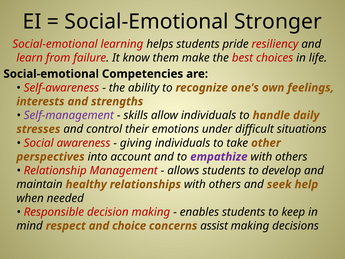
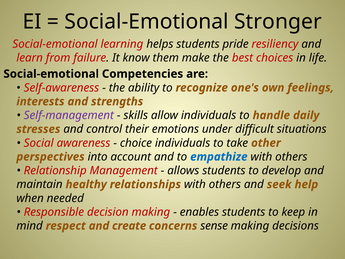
giving: giving -> choice (136, 143)
empathize colour: purple -> blue (219, 157)
choice: choice -> create (129, 226)
assist: assist -> sense (214, 226)
